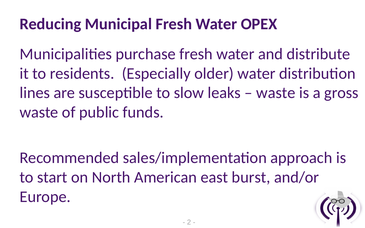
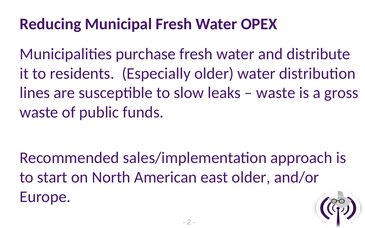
east burst: burst -> older (251, 177)
